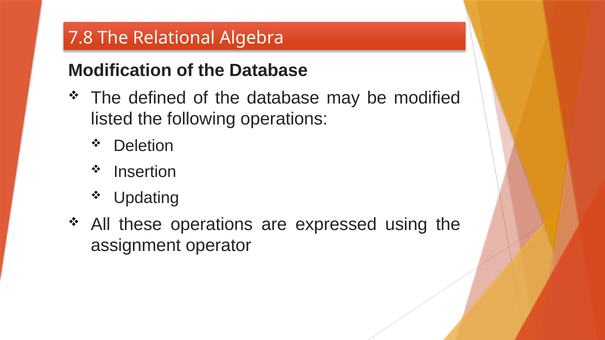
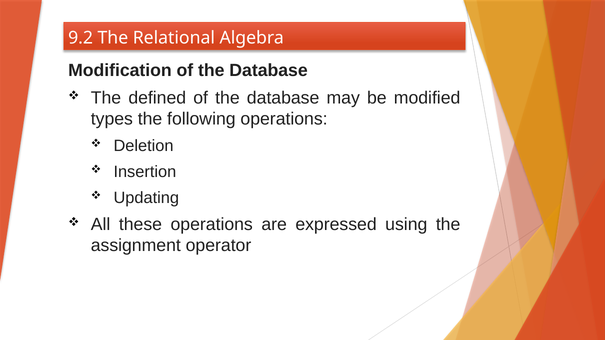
7.8: 7.8 -> 9.2 (81, 38)
listed: listed -> types (112, 119)
